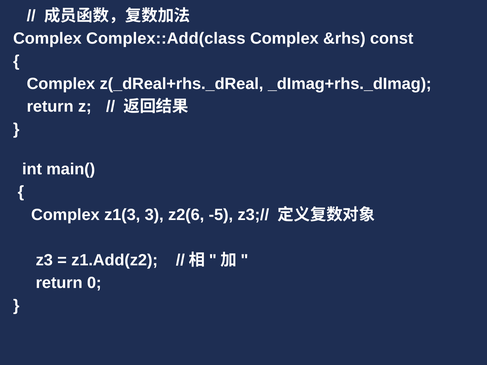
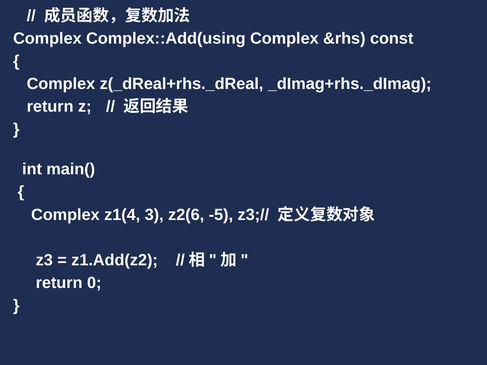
Complex::Add(class: Complex::Add(class -> Complex::Add(using (166, 38)
z1(3: z1(3 -> z1(4 (122, 215)
